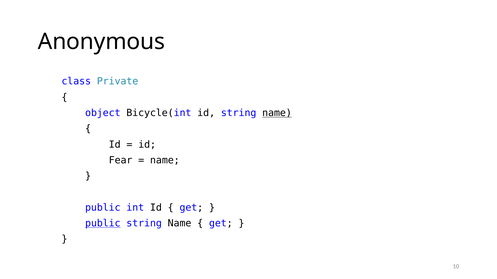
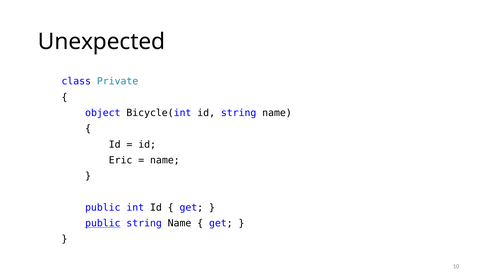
Anonymous: Anonymous -> Unexpected (102, 42)
name underline: present -> none (277, 113)
Fear: Fear -> Eric (121, 161)
